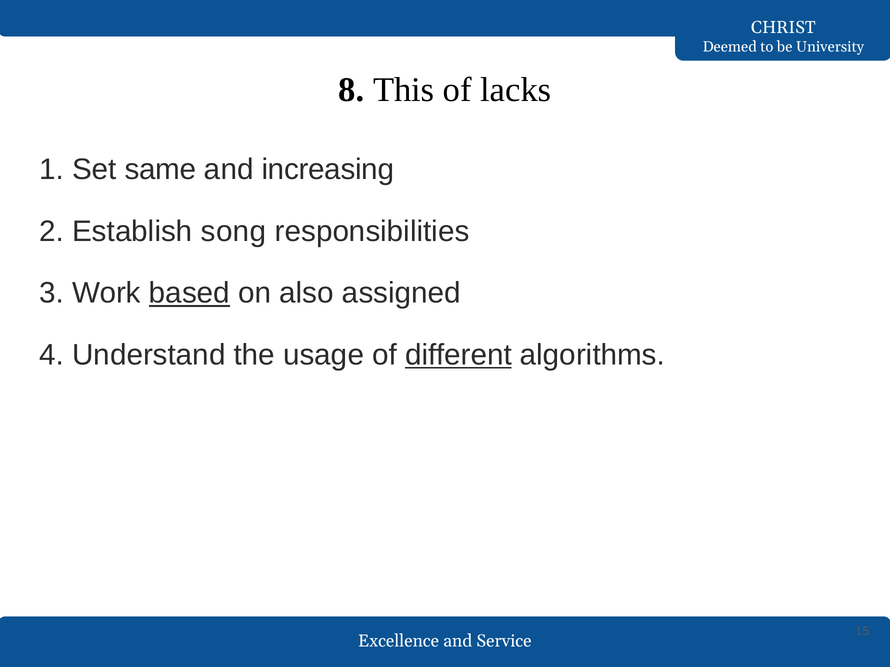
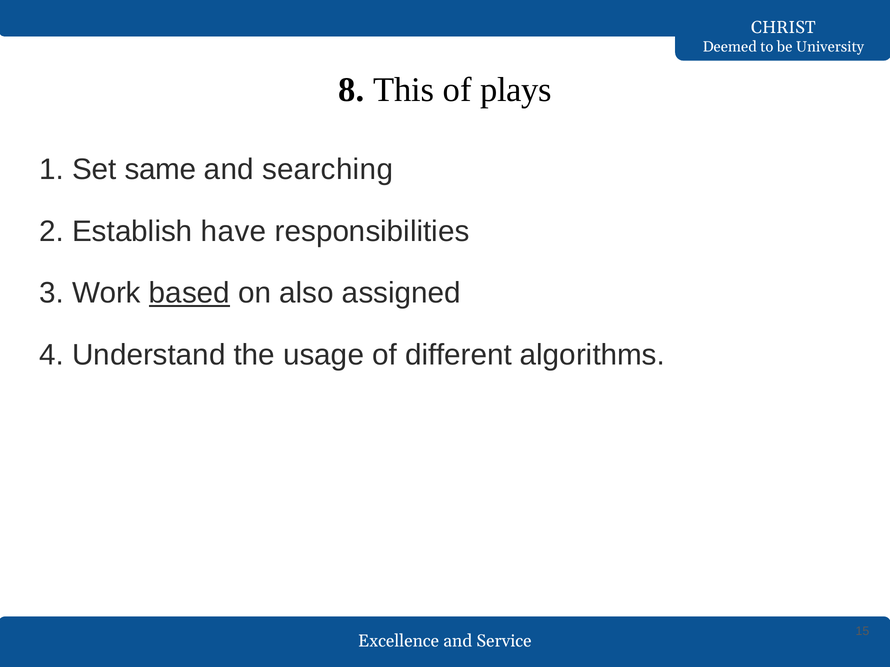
lacks: lacks -> plays (516, 90)
increasing: increasing -> searching (328, 170)
song: song -> have (234, 232)
different underline: present -> none (458, 355)
